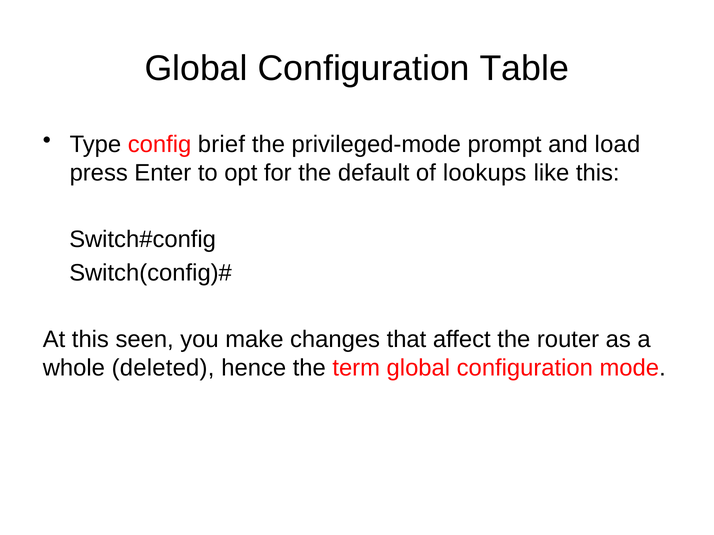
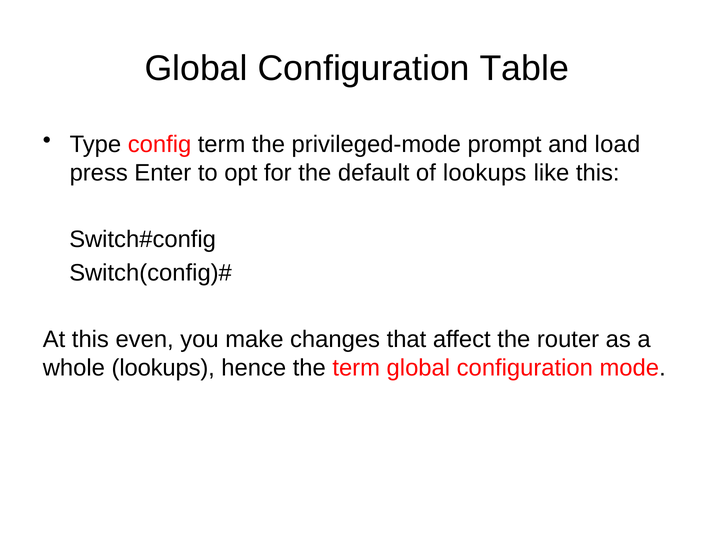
config brief: brief -> term (222, 144)
seen: seen -> even (145, 340)
whole deleted: deleted -> lookups (163, 368)
